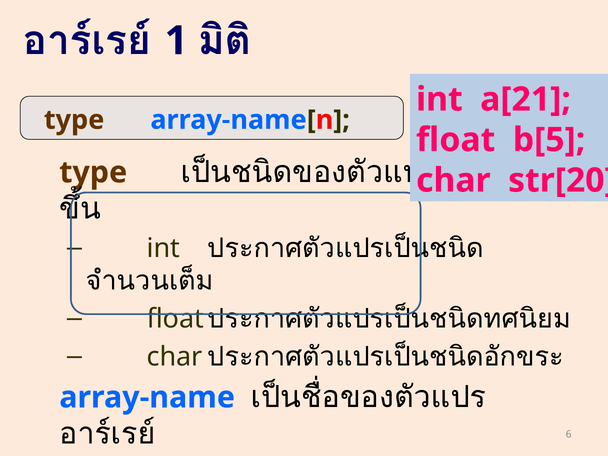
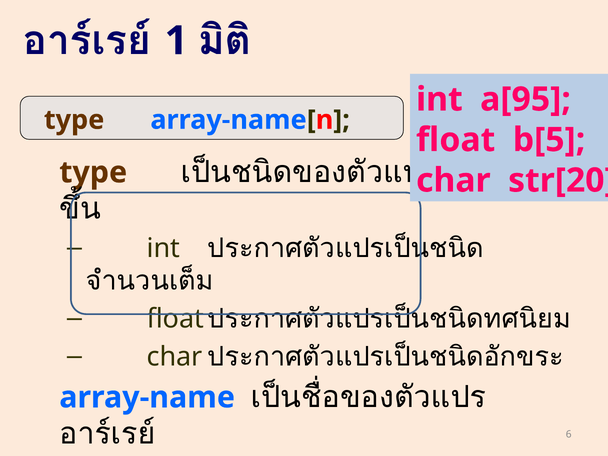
a[21: a[21 -> a[95 (526, 99)
